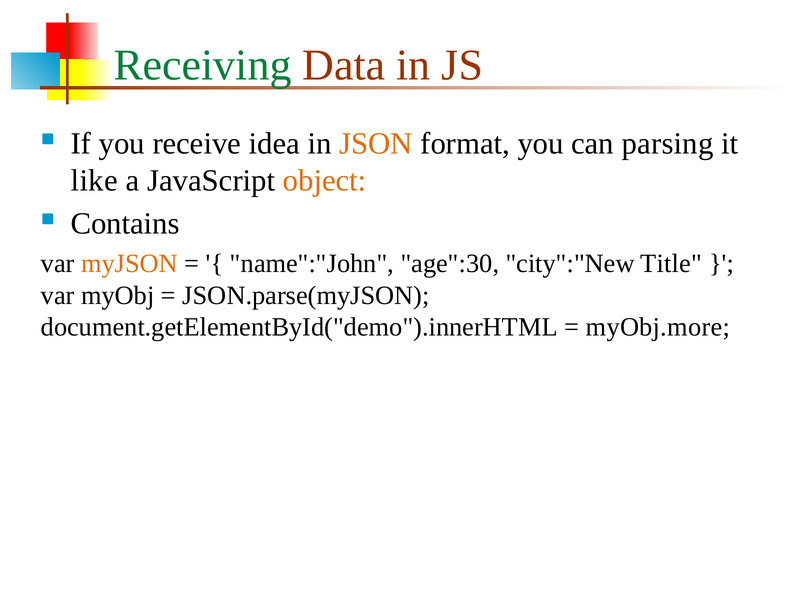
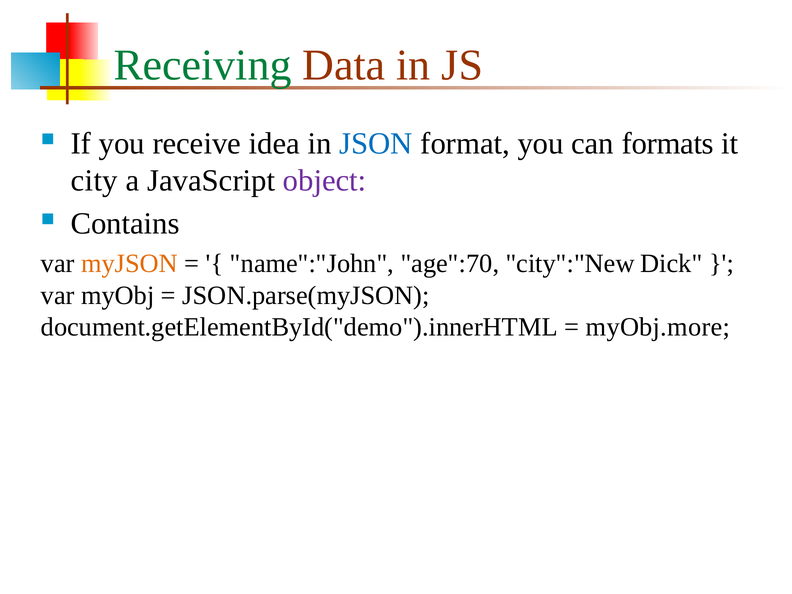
JSON colour: orange -> blue (376, 143)
parsing: parsing -> formats (668, 143)
like: like -> city (94, 180)
object colour: orange -> purple (325, 180)
age":30: age":30 -> age":70 (450, 264)
Title: Title -> Dick (671, 264)
